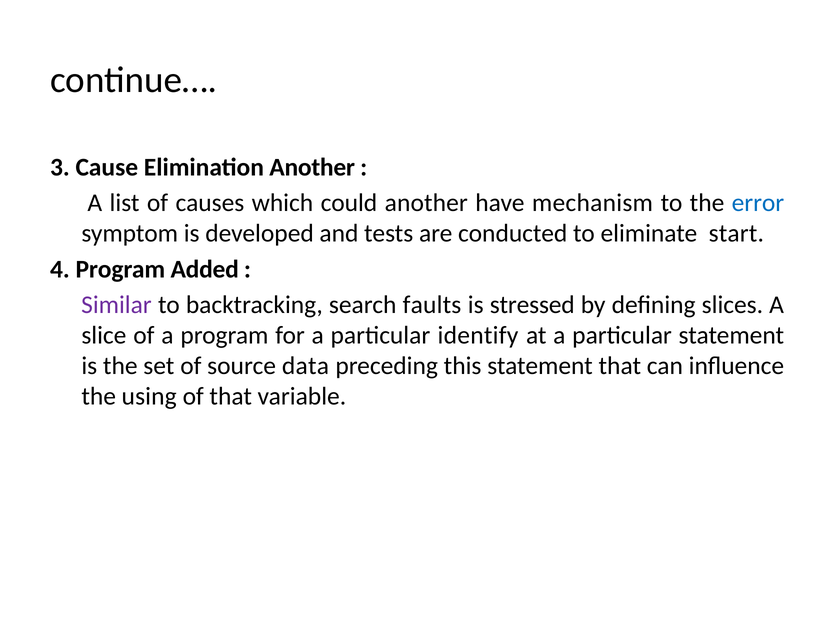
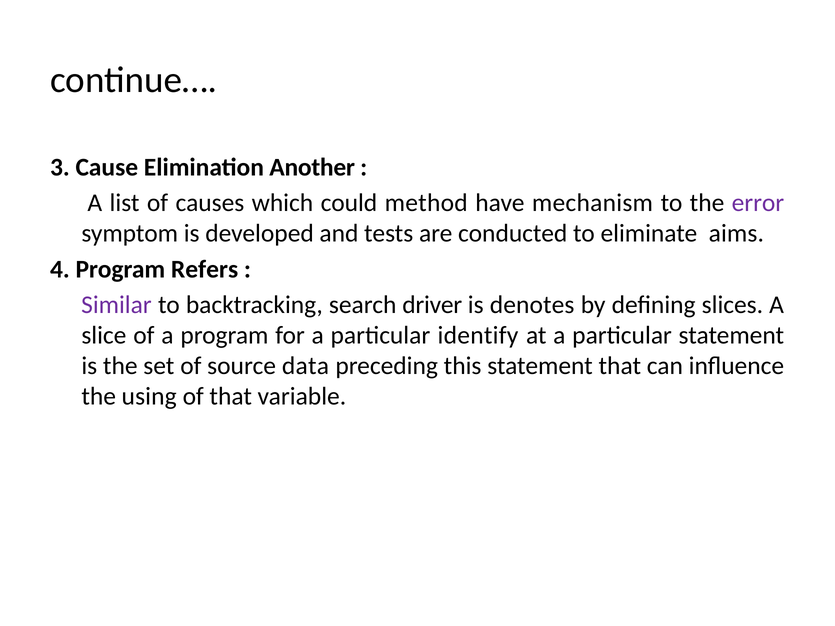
could another: another -> method (426, 203)
error colour: blue -> purple (758, 203)
start: start -> aims (736, 234)
Added: Added -> Refers (205, 269)
faults: faults -> driver (432, 305)
stressed: stressed -> denotes (532, 305)
